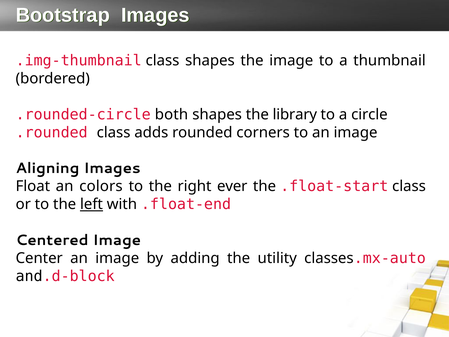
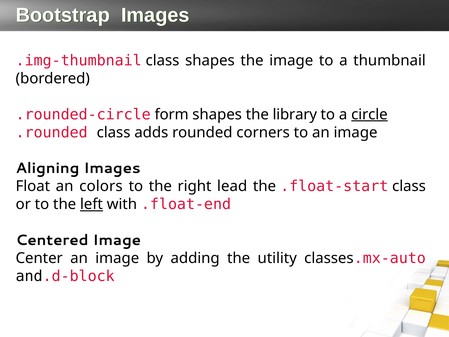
both: both -> form (172, 114)
circle underline: none -> present (369, 114)
ever: ever -> lead (232, 186)
